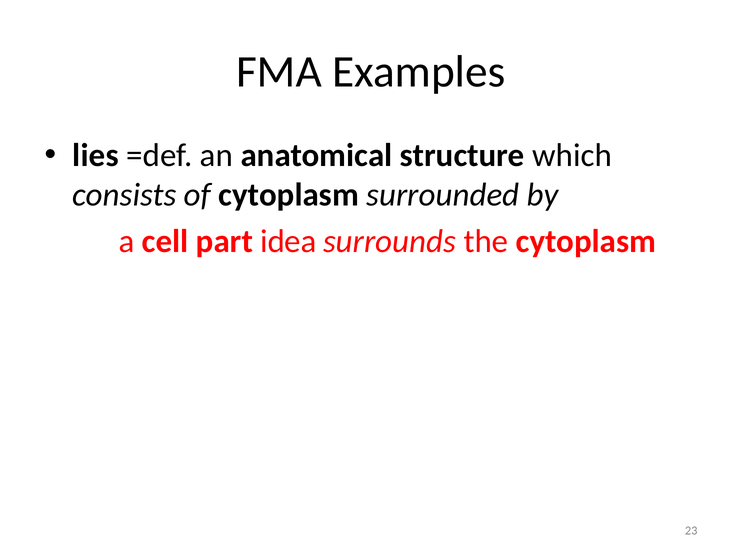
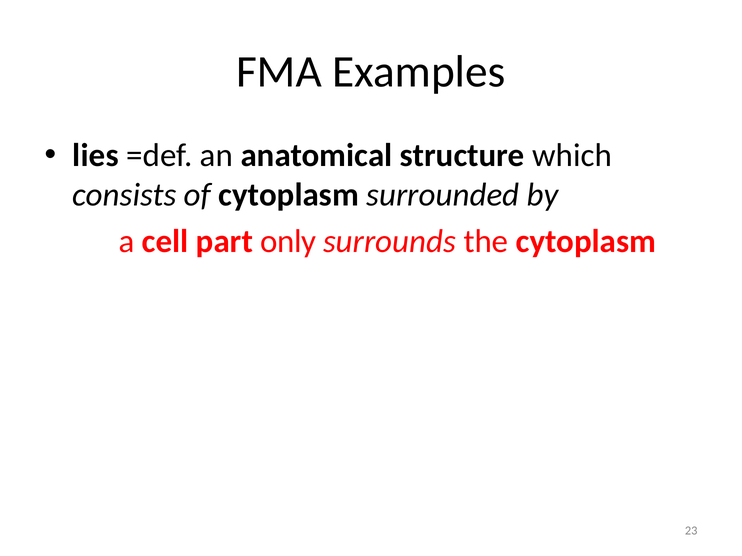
idea: idea -> only (288, 241)
